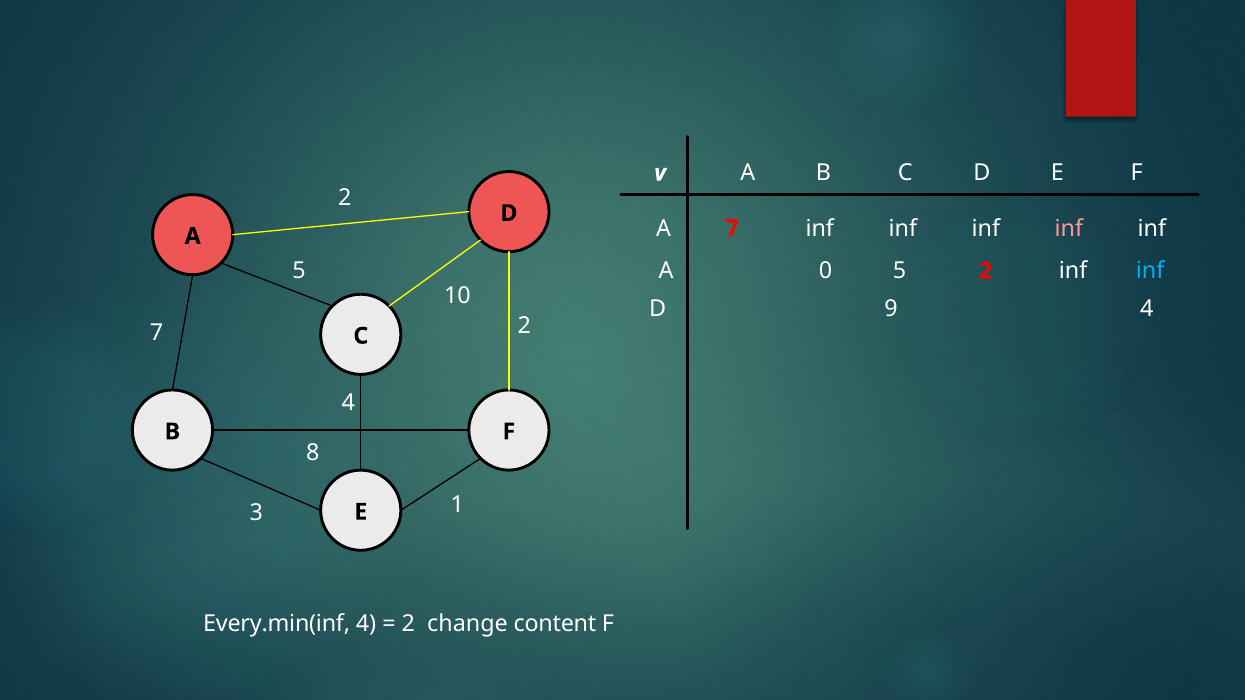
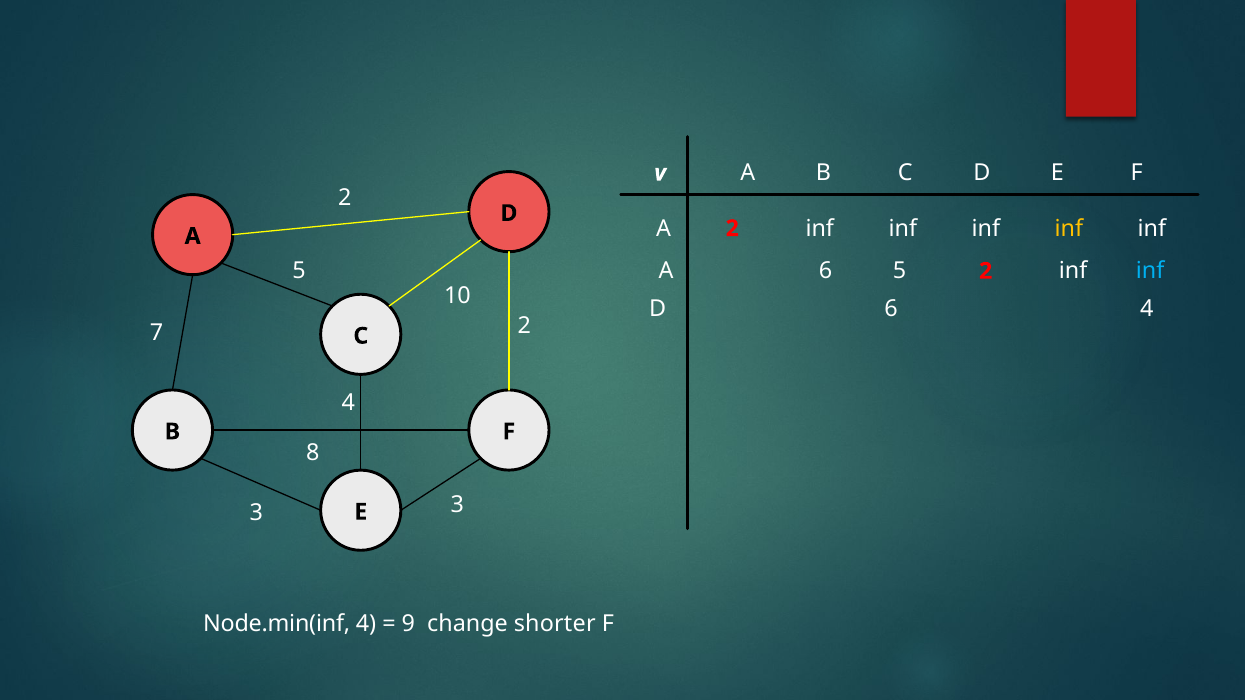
A 7: 7 -> 2 (732, 228)
inf colour: pink -> yellow (1069, 228)
A 0: 0 -> 6 (826, 271)
D 9: 9 -> 6 (891, 309)
3 1: 1 -> 3 (457, 505)
Every.min(inf: Every.min(inf -> Node.min(inf (277, 624)
2: 2 -> 9 (408, 624)
content: content -> shorter (555, 624)
